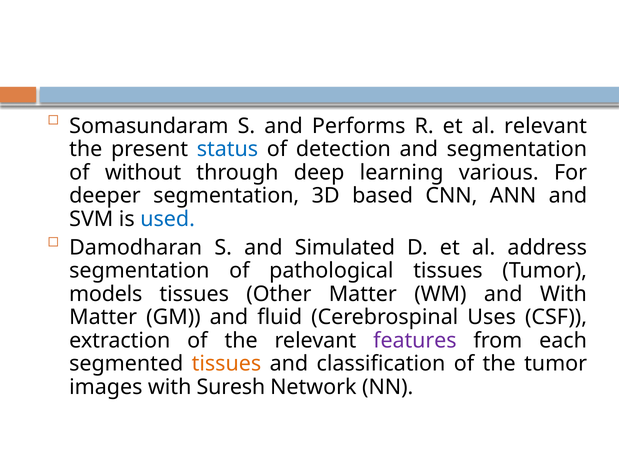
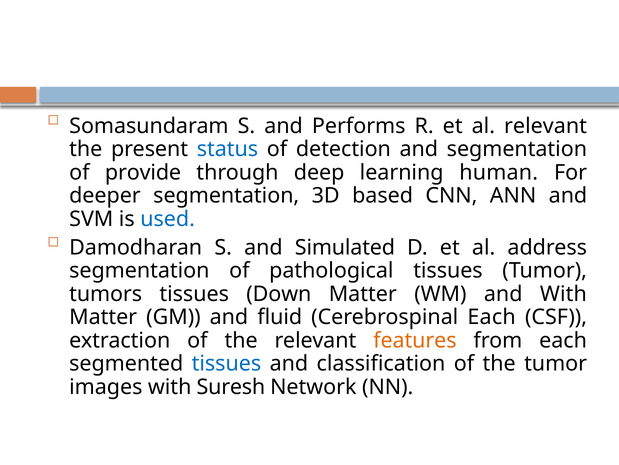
without: without -> provide (143, 172)
various: various -> human (499, 172)
models: models -> tumors (106, 294)
Other: Other -> Down (279, 294)
Cerebrospinal Uses: Uses -> Each (492, 317)
features colour: purple -> orange (415, 340)
tissues colour: orange -> blue (226, 363)
